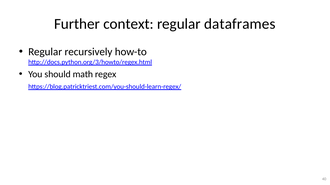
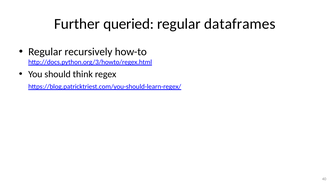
context: context -> queried (129, 24)
math: math -> think (83, 75)
